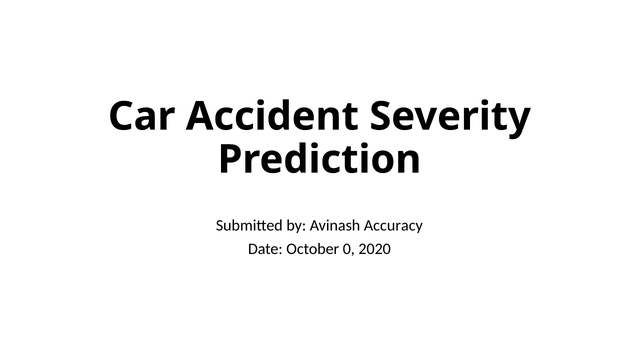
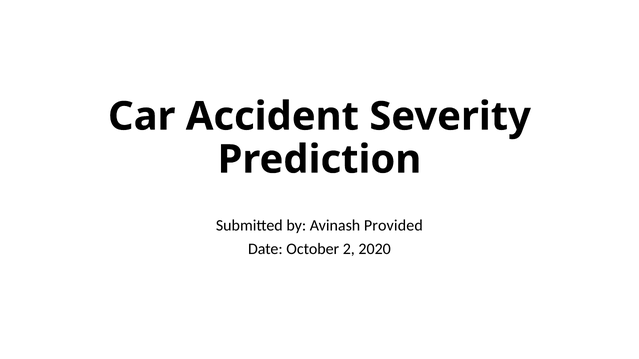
Accuracy: Accuracy -> Provided (393, 226)
0: 0 -> 2 (349, 249)
